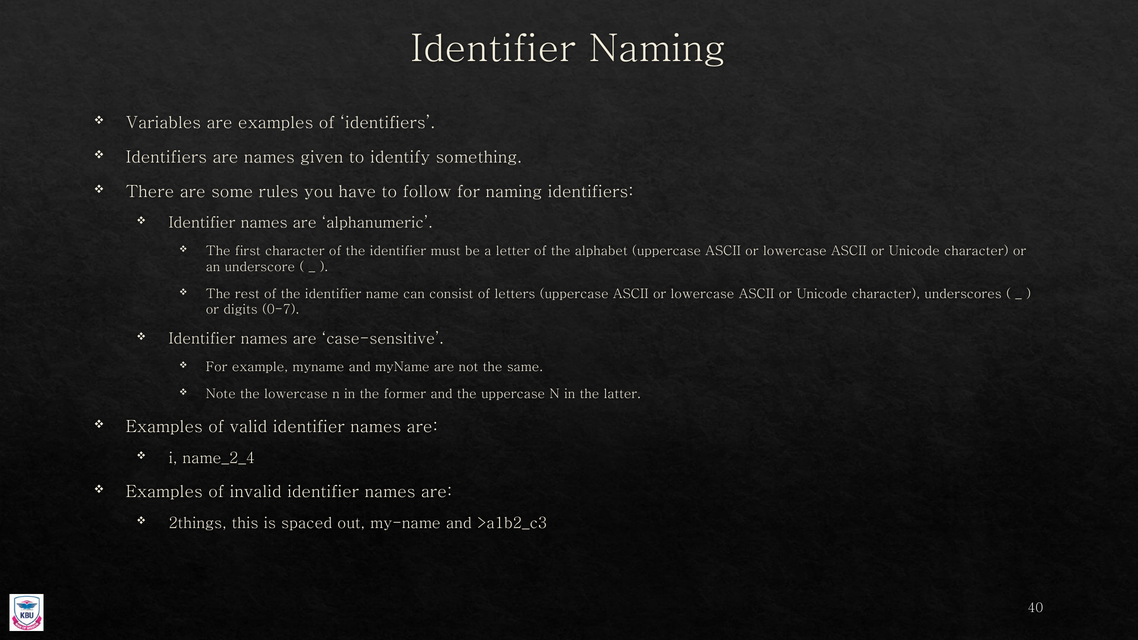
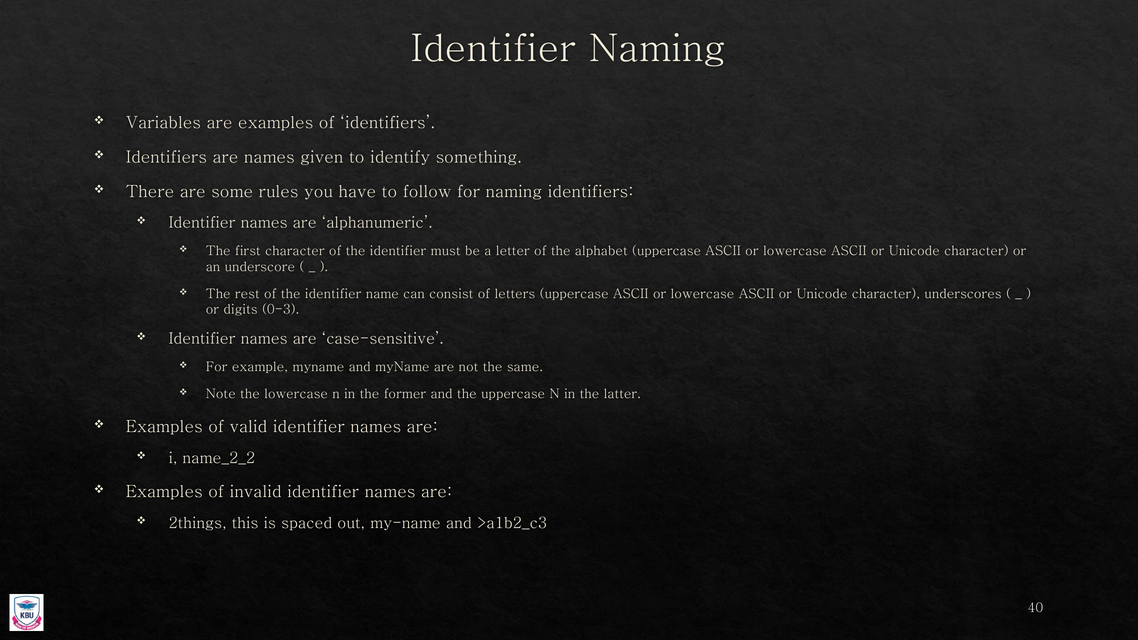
0-7: 0-7 -> 0-3 (281, 309)
name_2_4: name_2_4 -> name_2_2 (219, 458)
